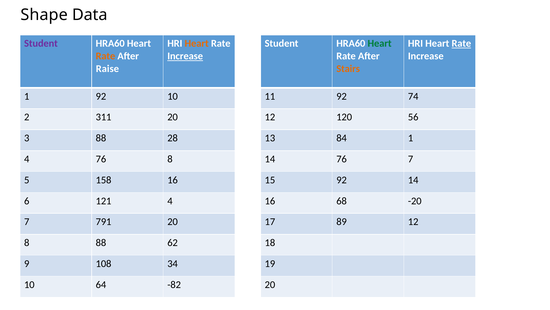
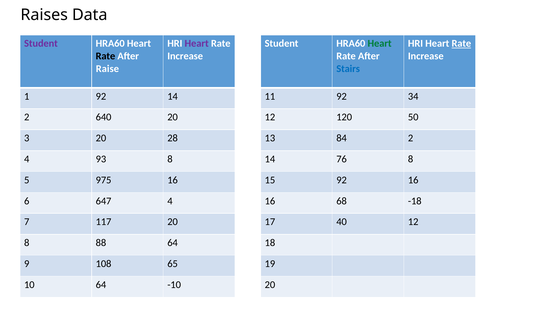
Shape: Shape -> Raises (44, 15)
Heart colour: orange -> purple (197, 43)
Rate colour: orange -> black (105, 56)
Increase underline: present -> none (185, 56)
Stairs colour: orange -> blue (348, 69)
92 10: 10 -> 14 (173, 96)
74: 74 -> 34 (413, 96)
311: 311 -> 640 (104, 117)
56: 56 -> 50 (413, 117)
3 88: 88 -> 20 (101, 138)
84 1: 1 -> 2 (411, 138)
4 76: 76 -> 93 (101, 159)
76 7: 7 -> 8 (411, 159)
158: 158 -> 975 (104, 180)
92 14: 14 -> 16 (413, 180)
121: 121 -> 647 (104, 201)
-20: -20 -> -18 (415, 201)
791: 791 -> 117 (104, 221)
89: 89 -> 40 (342, 221)
88 62: 62 -> 64 (173, 242)
34: 34 -> 65 (173, 263)
-82: -82 -> -10 (174, 284)
